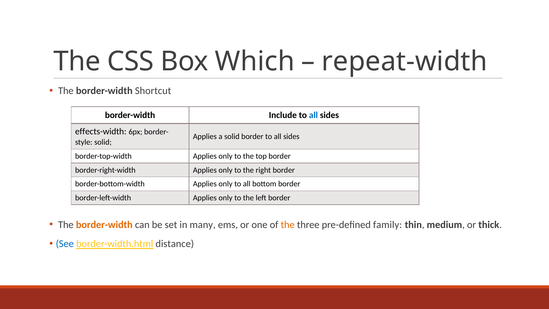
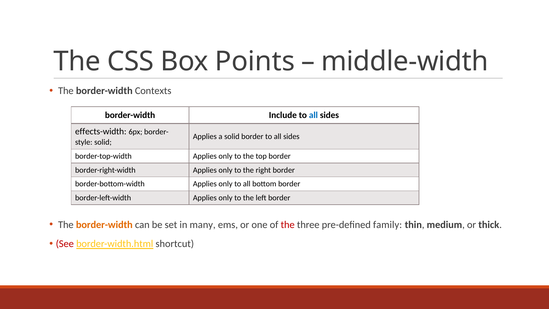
Which: Which -> Points (255, 62)
repeat-width: repeat-width -> middle-width (405, 62)
Shortcut: Shortcut -> Contexts (153, 91)
the colour: orange -> red (288, 224)
See colour: blue -> red (65, 244)
distance: distance -> shortcut (175, 244)
